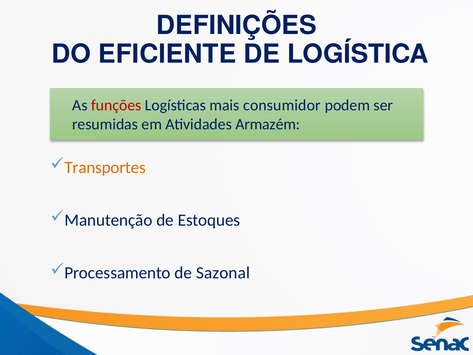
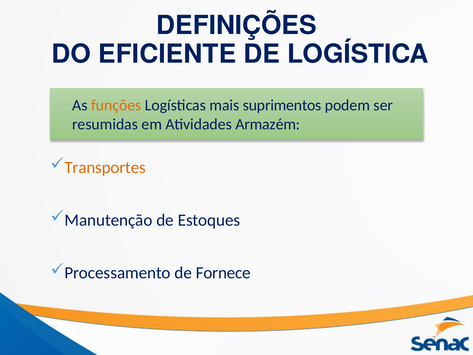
funções colour: red -> orange (116, 105)
consumidor: consumidor -> suprimentos (282, 105)
Sazonal: Sazonal -> Fornece (223, 273)
